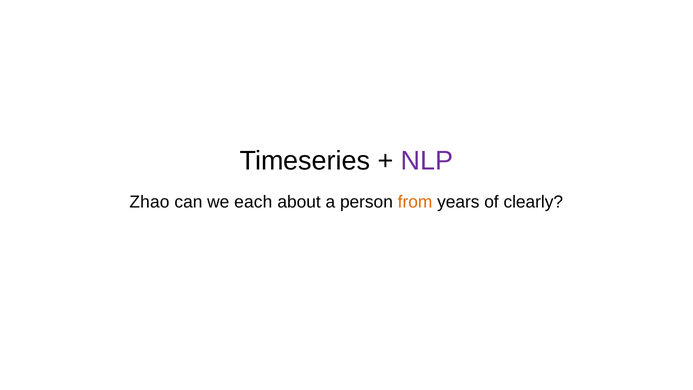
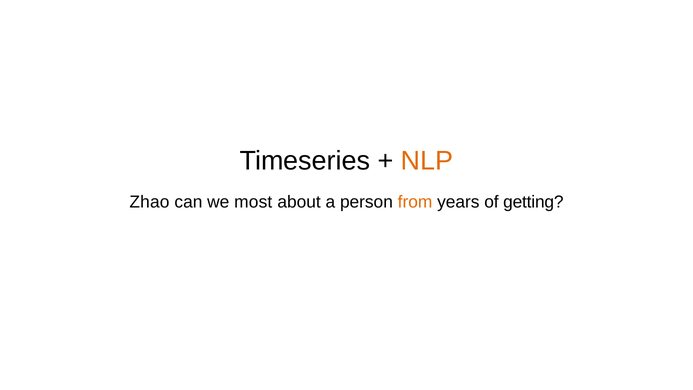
NLP colour: purple -> orange (427, 161)
each: each -> most (253, 202)
clearly: clearly -> getting (533, 202)
